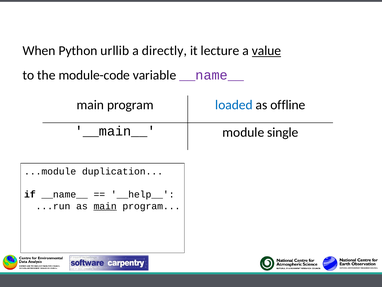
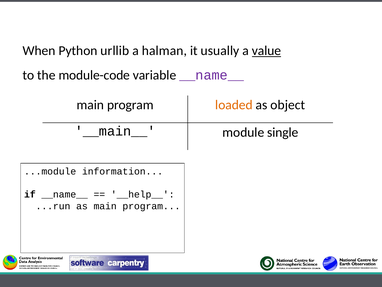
directly: directly -> halman (164, 51)
lecture: lecture -> usually (220, 51)
loaded colour: blue -> orange (234, 105)
offline: offline -> object (288, 105)
duplication: duplication -> information (122, 171)
main underline: present -> none (105, 206)
